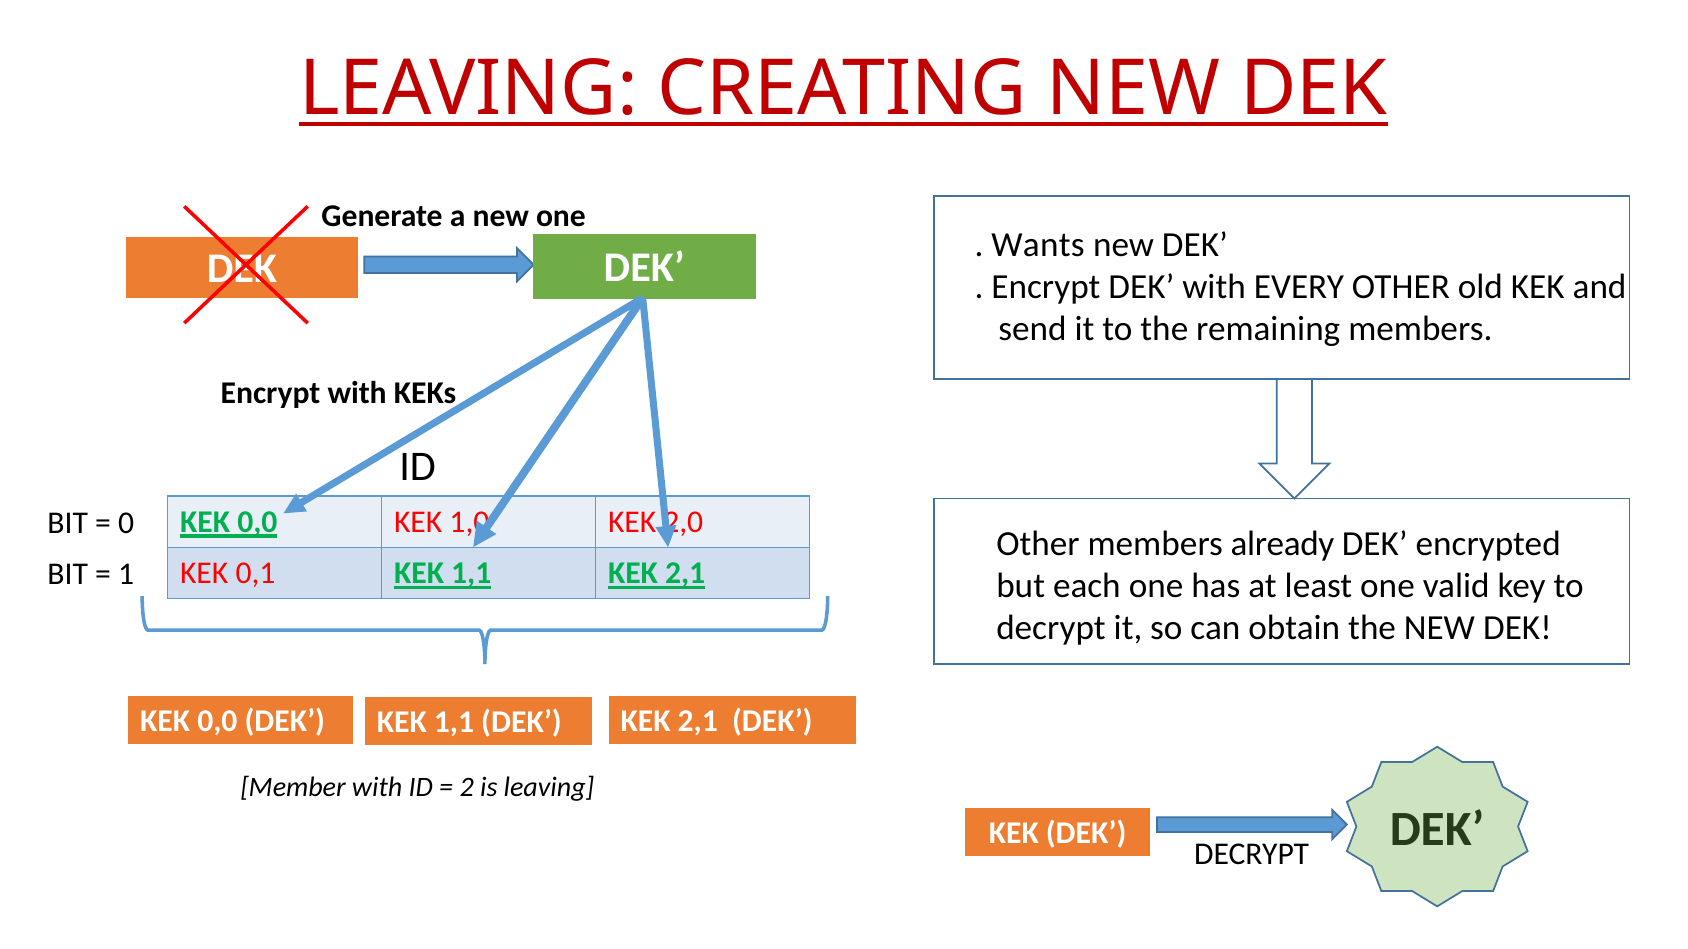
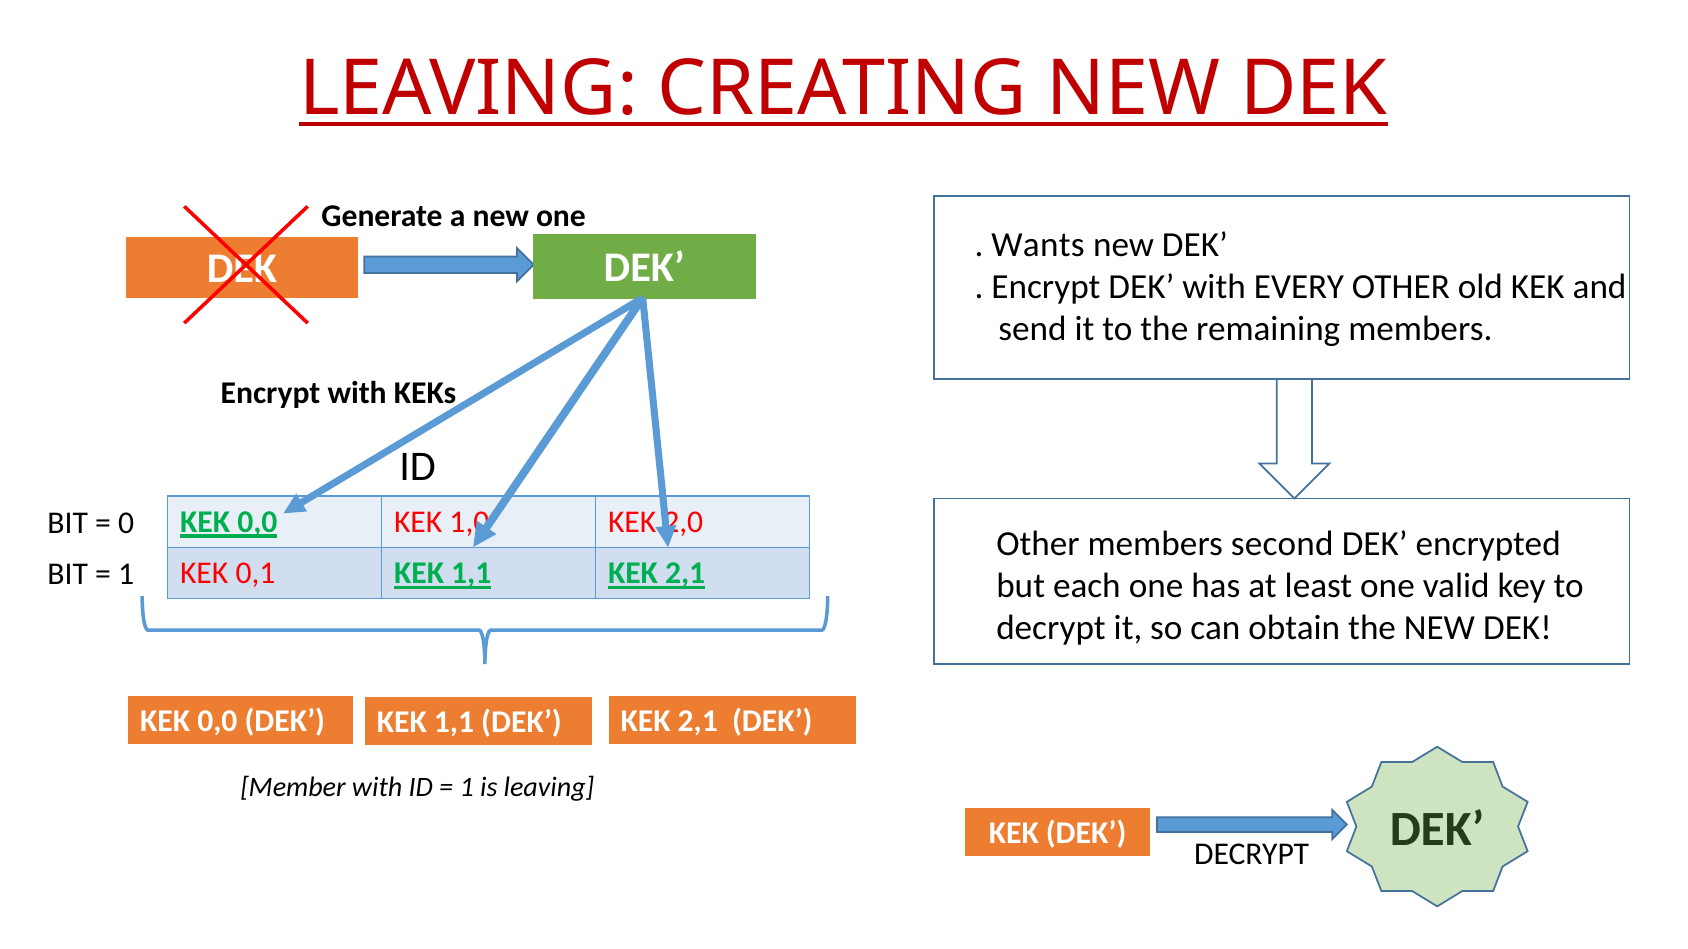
already: already -> second (1282, 544)
2: 2 -> 1 (467, 787)
